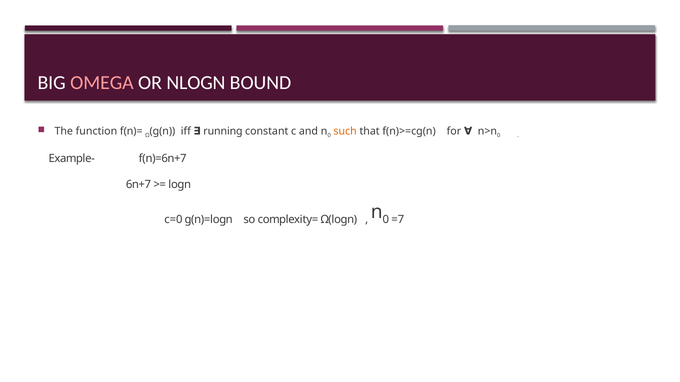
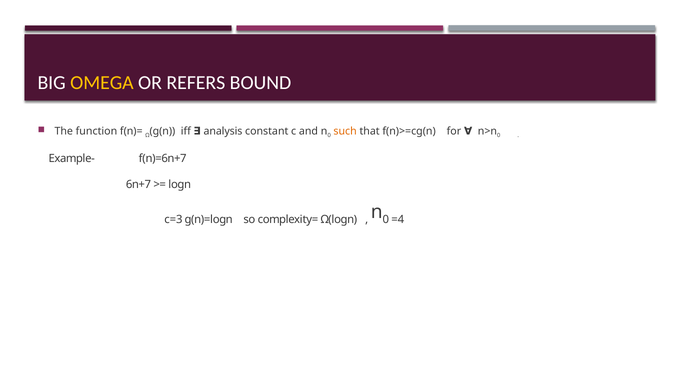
OMEGA colour: pink -> yellow (102, 83)
NLOGN: NLOGN -> REFERS (196, 83)
running: running -> analysis (223, 131)
c=0: c=0 -> c=3 (173, 220)
=7: =7 -> =4 (398, 220)
